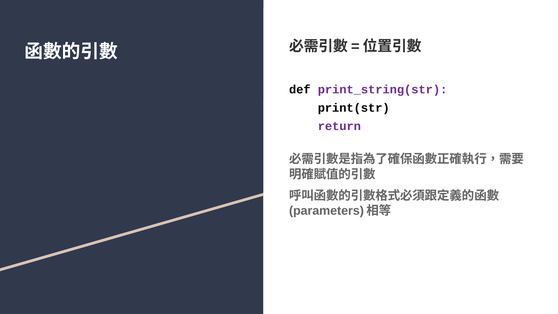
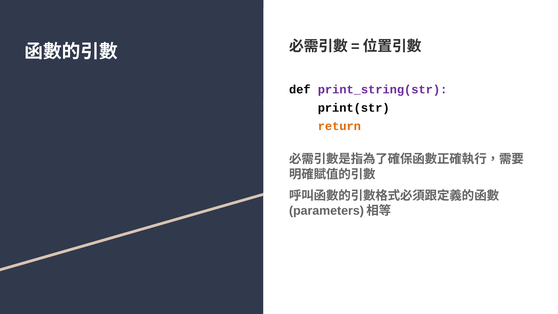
return colour: purple -> orange (339, 126)
